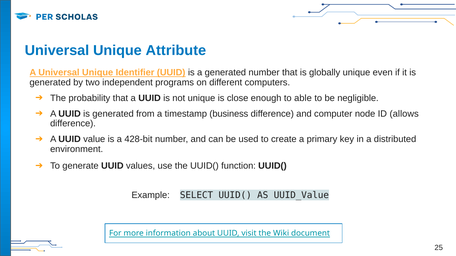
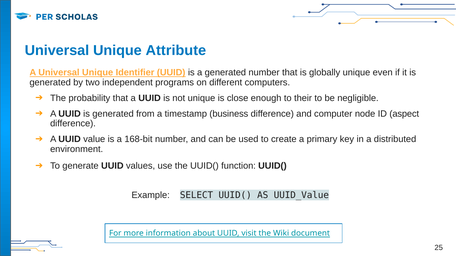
able: able -> their (303, 98)
allows: allows -> aspect (404, 114)
428-bit: 428-bit -> 168-bit (138, 139)
